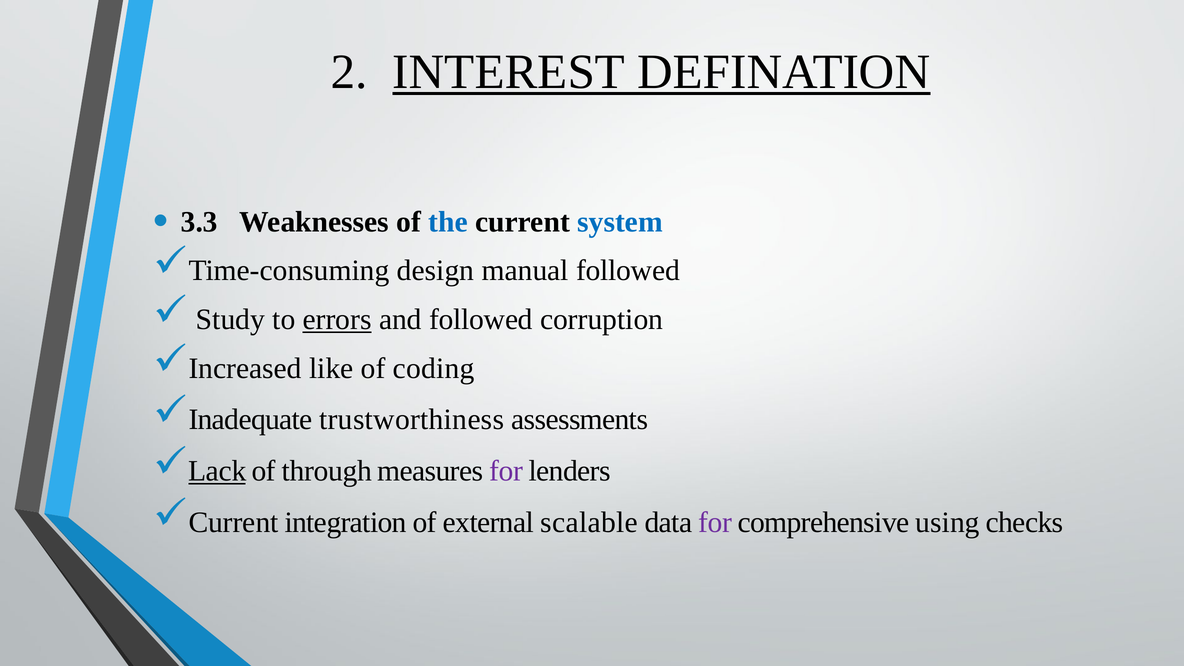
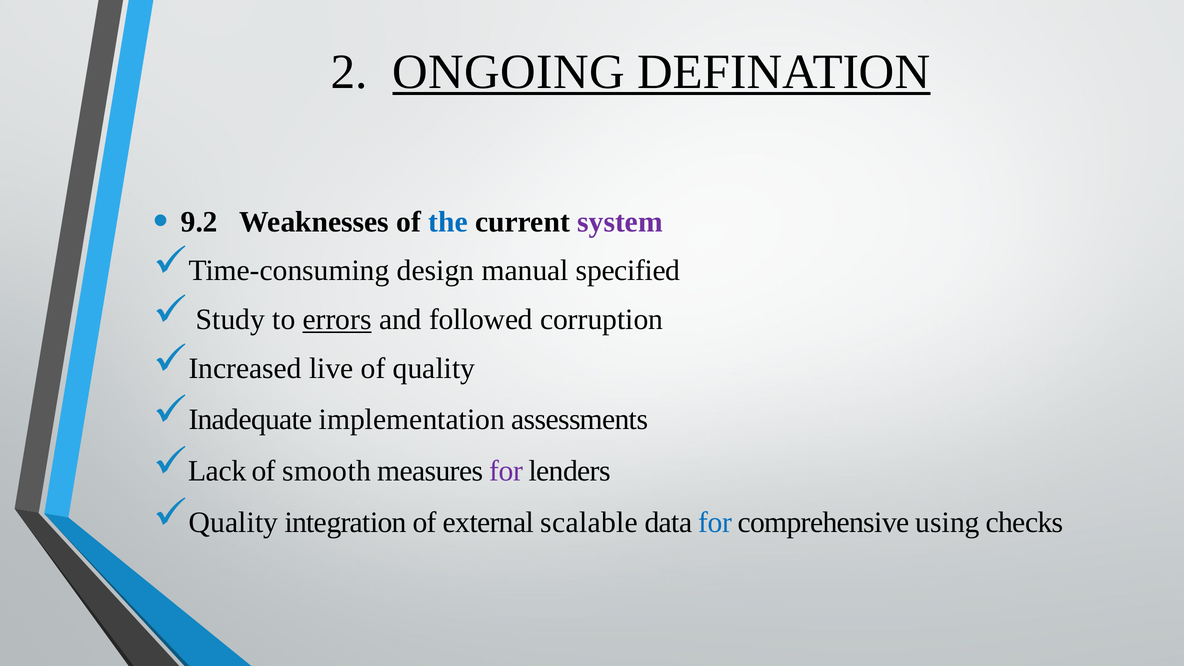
INTEREST: INTEREST -> ONGOING (509, 72)
3.3: 3.3 -> 9.2 (199, 222)
system colour: blue -> purple (620, 222)
manual followed: followed -> specified (628, 271)
like: like -> live (331, 368)
of coding: coding -> quality (434, 368)
trustworthiness: trustworthiness -> implementation (412, 420)
Lack underline: present -> none (217, 471)
through: through -> smooth (327, 471)
Current: Current -> Quality (233, 522)
for colour: purple -> blue (715, 522)
